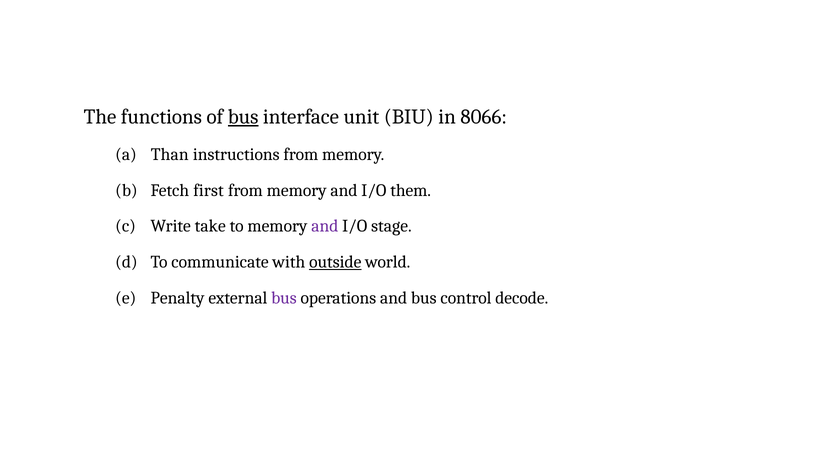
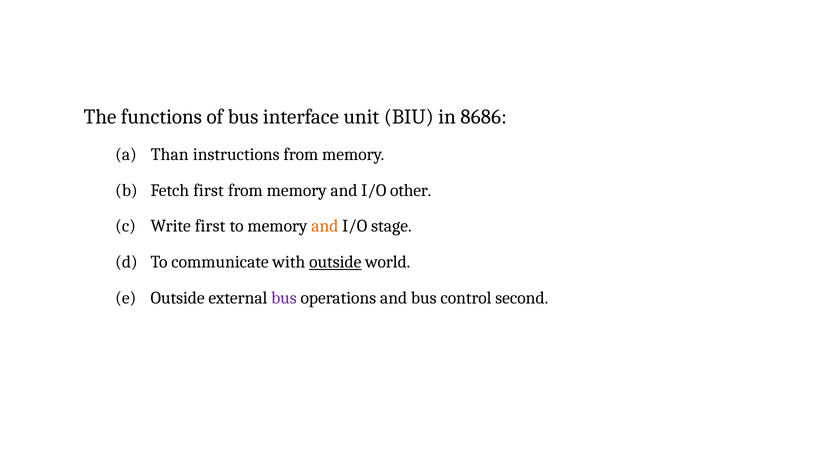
bus underline: present -> none (243, 117)
8066: 8066 -> 8686 (484, 117)
them: them -> other (411, 190)
Write take: take -> first (210, 226)
and colour: purple -> orange (325, 226)
Penalty: Penalty -> Outside (178, 298)
decode: decode -> second (522, 298)
